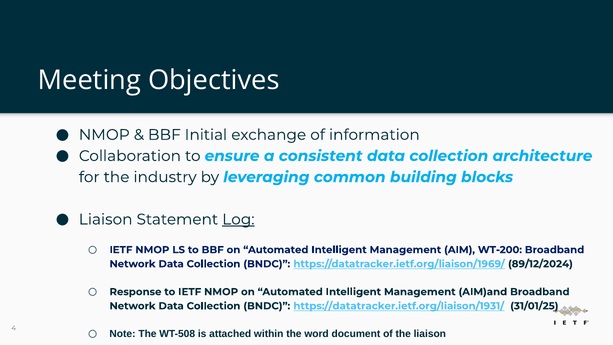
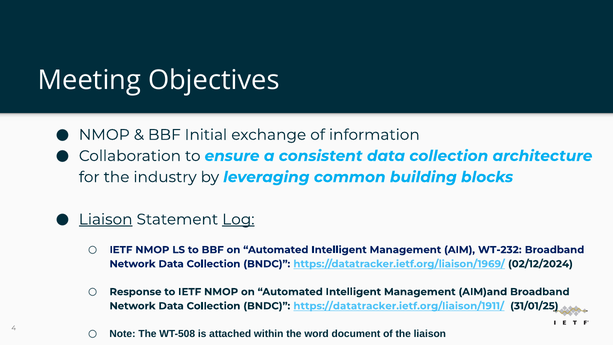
Liaison underline: none -> present (106, 219)
WT-200: WT-200 -> WT-232 (500, 250)
89/12/2024: 89/12/2024 -> 02/12/2024 (540, 264)
https://datatracker.ietf.org/liaison/1931/: https://datatracker.ietf.org/liaison/1931/ -> https://datatracker.ietf.org/liaison/1911/ (399, 306)
